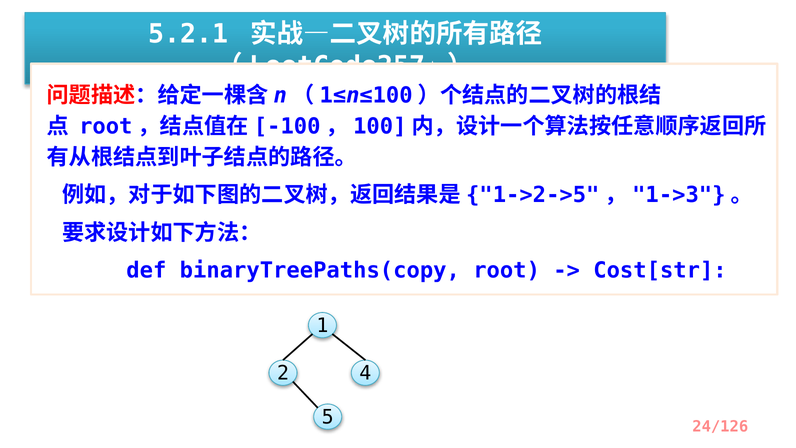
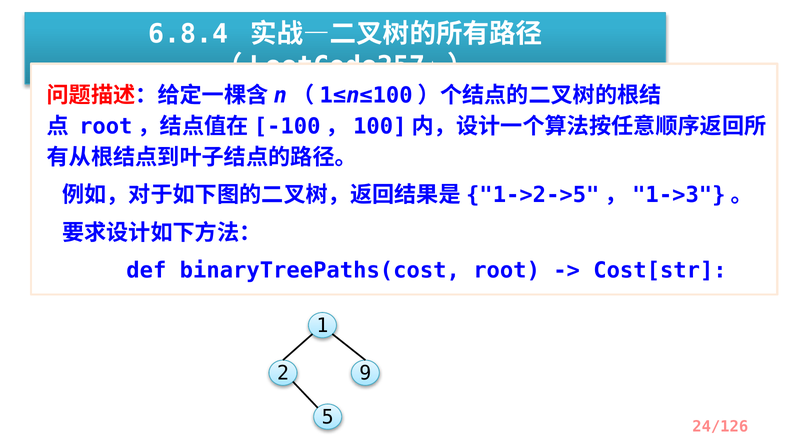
5.2.1: 5.2.1 -> 6.8.4 (188, 34)
binaryTreePaths(copy: binaryTreePaths(copy -> binaryTreePaths(cost (320, 270)
4: 4 -> 9 (365, 373)
